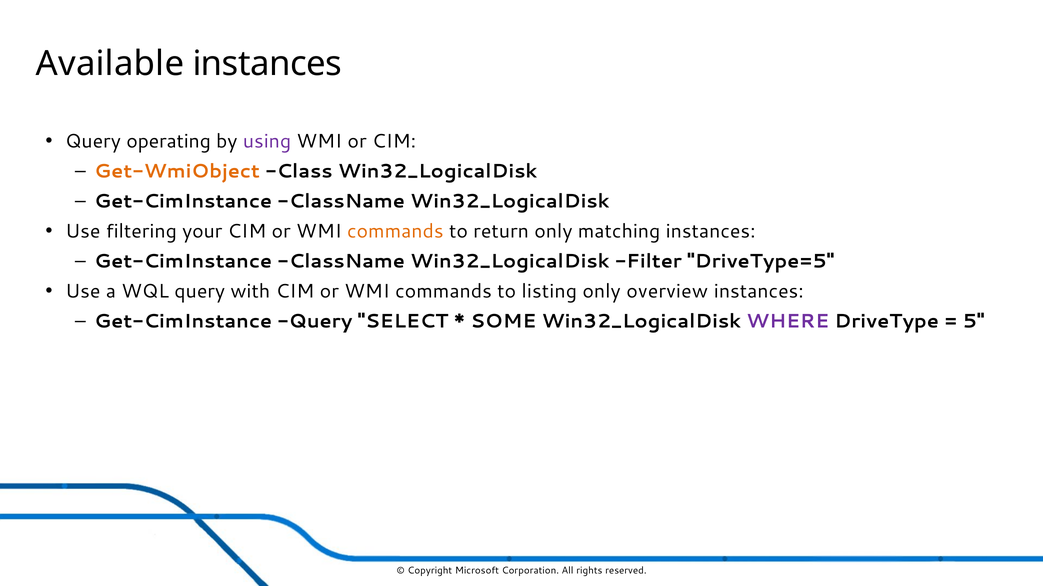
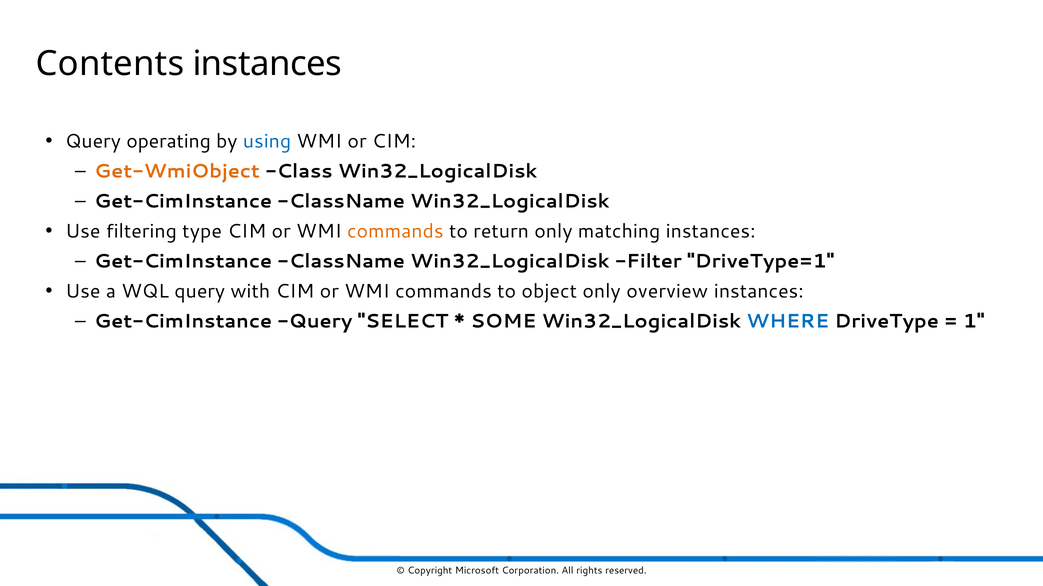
Available: Available -> Contents (110, 64)
using colour: purple -> blue (267, 142)
your: your -> type (202, 232)
DriveType=5: DriveType=5 -> DriveType=1 (761, 262)
listing: listing -> object (549, 292)
WHERE colour: purple -> blue (788, 322)
5: 5 -> 1 (974, 322)
